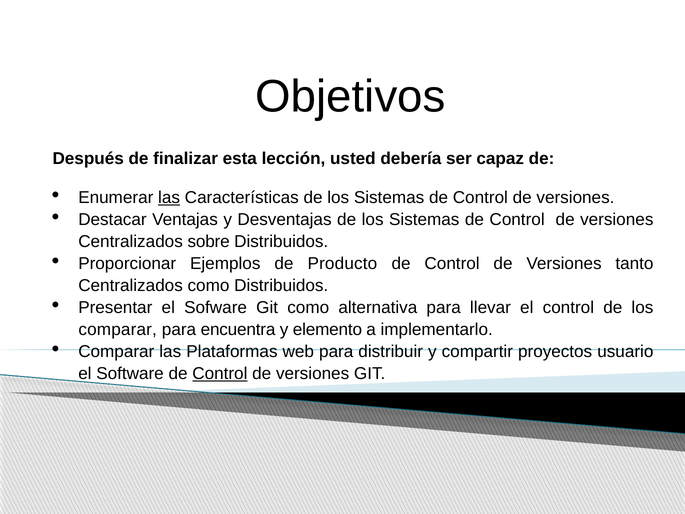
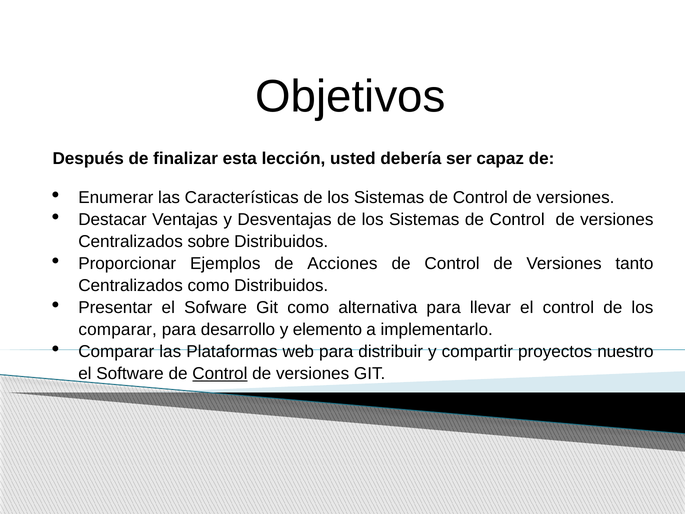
las underline: present -> none (169, 198)
Producto: Producto -> Acciones (342, 264)
encuentra: encuentra -> desarrollo (238, 330)
usuario: usuario -> nuestro (625, 351)
